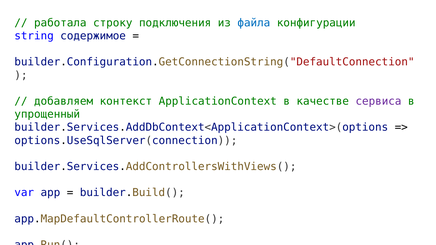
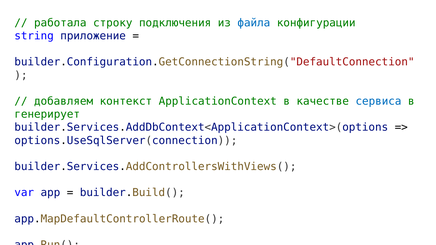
содержимое: содержимое -> приложение (93, 36)
сервиса colour: purple -> blue (378, 101)
упрощенный: упрощенный -> генерирует (47, 114)
